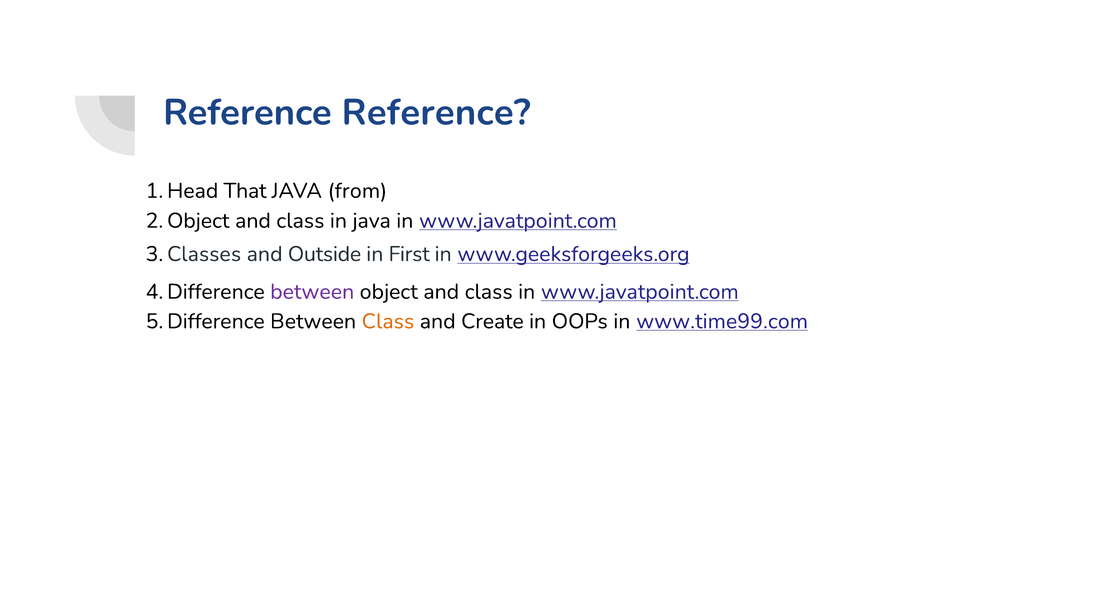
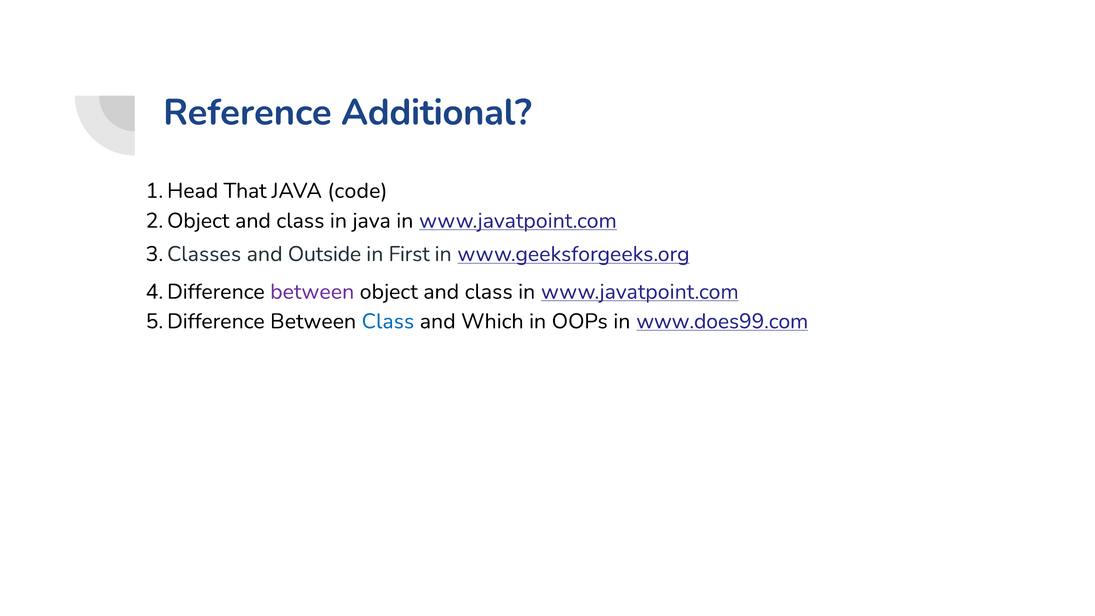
Reference Reference: Reference -> Additional (436, 112)
from: from -> code (357, 191)
Class colour: orange -> blue (388, 321)
Create: Create -> Which (492, 321)
www.time99.com: www.time99.com -> www.does99.com (722, 321)
